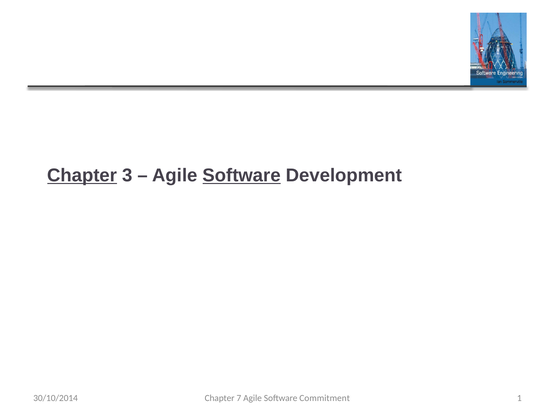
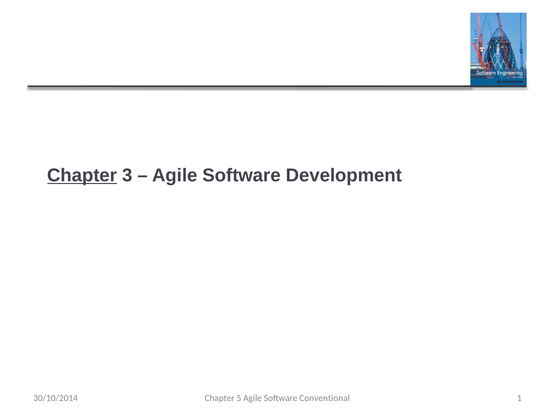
Software underline: present -> none (242, 175)
7: 7 -> 5 (239, 398)
Commitment: Commitment -> Conventional (325, 398)
